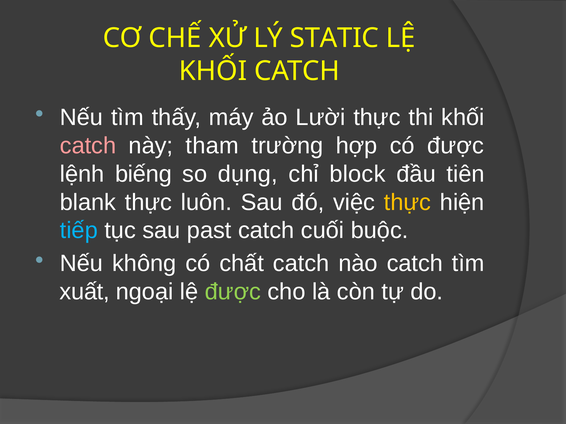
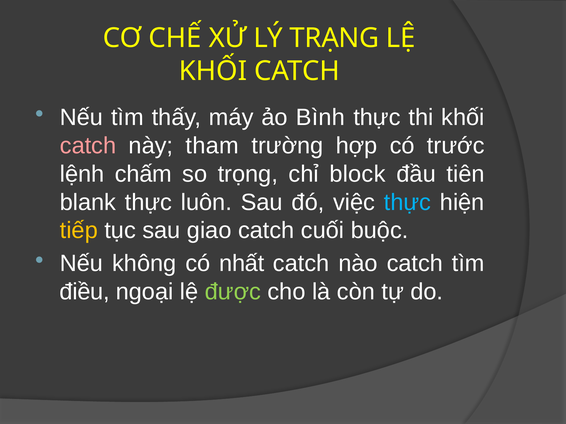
STATIC: STATIC -> TRẠNG (334, 38)
Lười: Lười -> Bình (320, 118)
có được: được -> trước (456, 146)
biếng: biếng -> chấm (143, 174)
dụng: dụng -> trọng (248, 174)
thực colour: yellow -> light blue (407, 203)
tiếp colour: light blue -> yellow (79, 231)
past: past -> giao (209, 231)
chất: chất -> nhất (242, 264)
xuất: xuất -> điều (85, 292)
